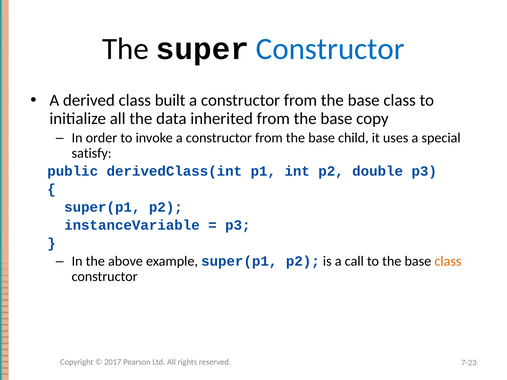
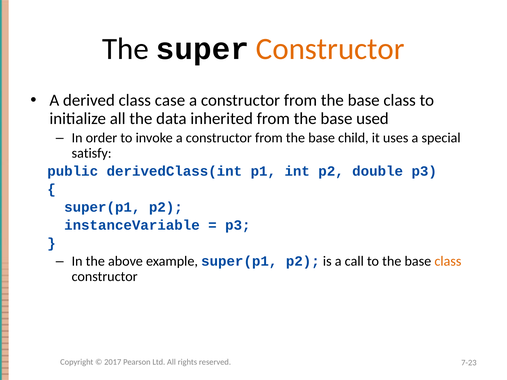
Constructor colour: blue -> orange (330, 49)
built: built -> case (170, 100)
copy: copy -> used (372, 119)
